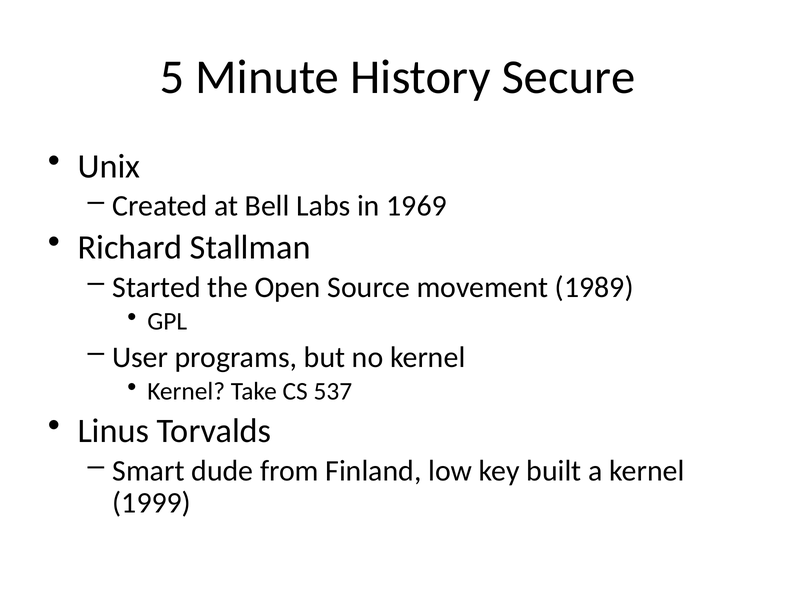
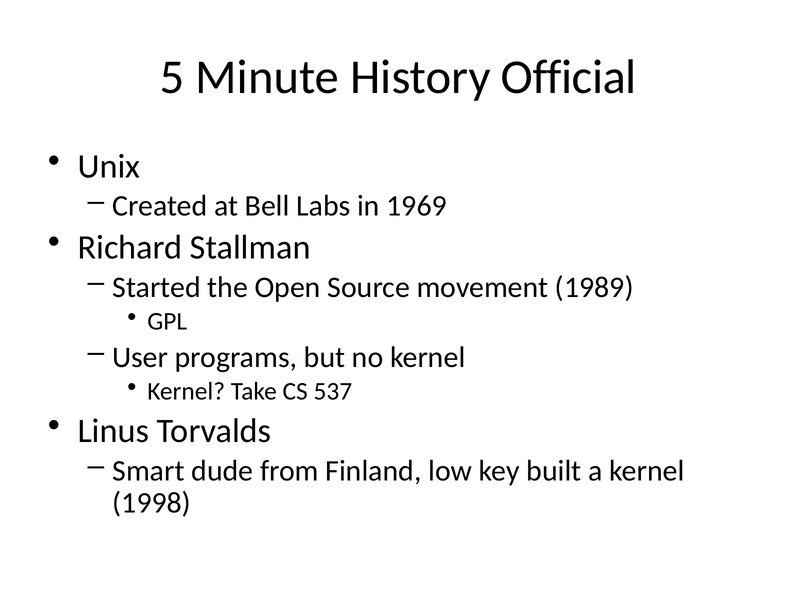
Secure: Secure -> Official (569, 77)
1999: 1999 -> 1998 (152, 503)
